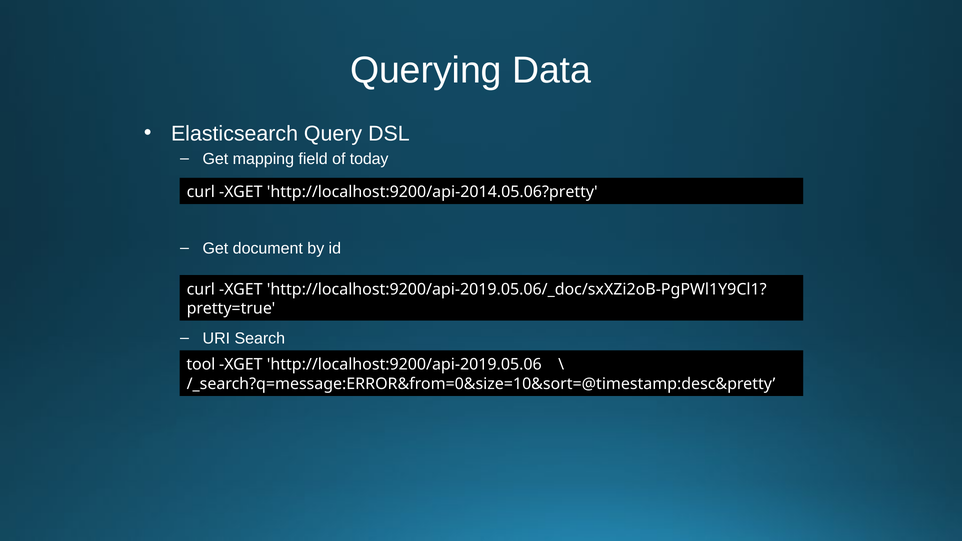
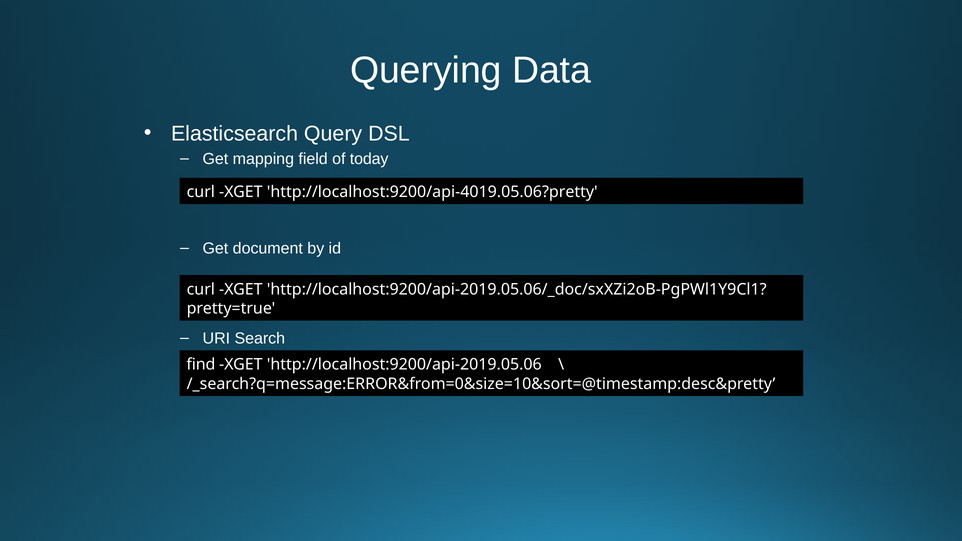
http://localhost:9200/api-2014.05.06?pretty: http://localhost:9200/api-2014.05.06?pretty -> http://localhost:9200/api-4019.05.06?pretty (432, 192)
tool: tool -> find (201, 365)
